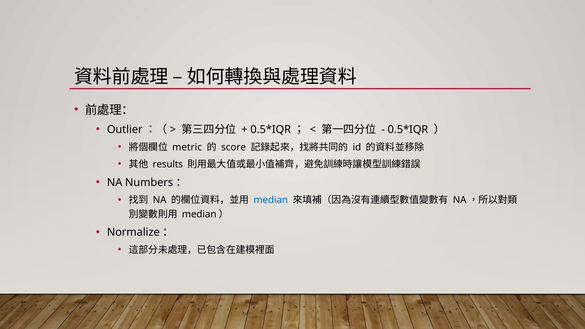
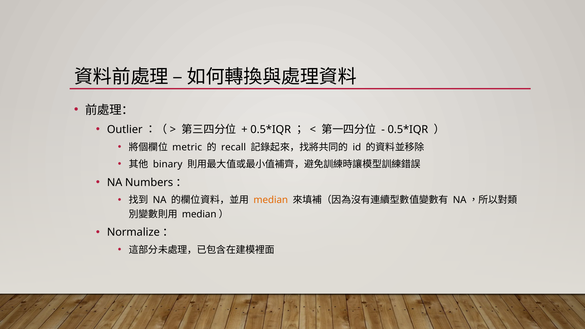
score: score -> recall (234, 147)
results: results -> binary (168, 164)
median colour: blue -> orange (271, 200)
